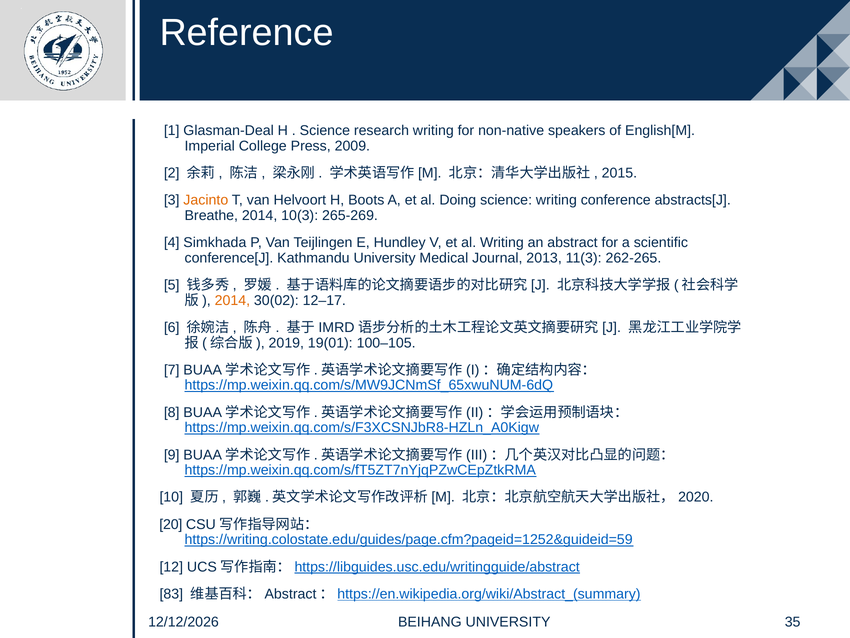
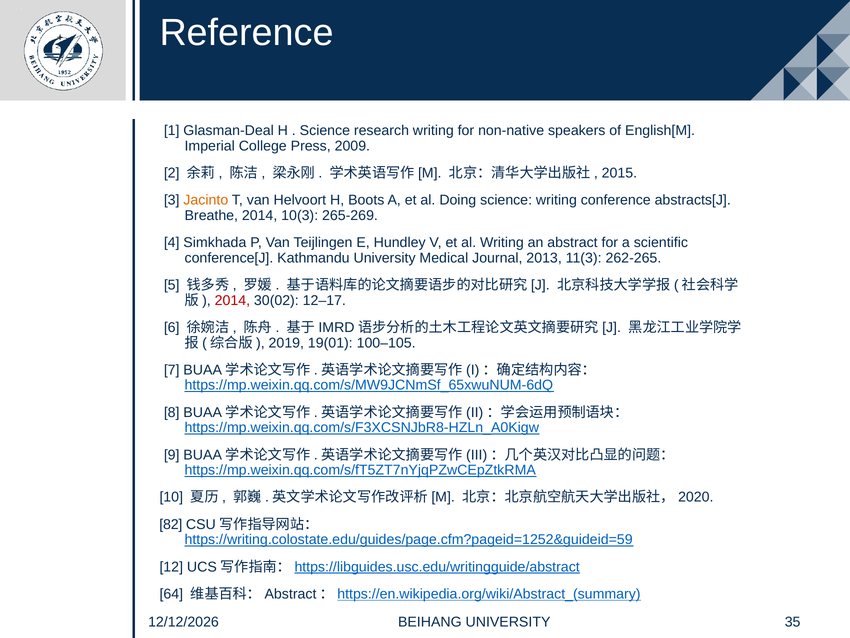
2014 colour: orange -> red (232, 300)
20: 20 -> 82 (171, 524)
83: 83 -> 64 (171, 594)
